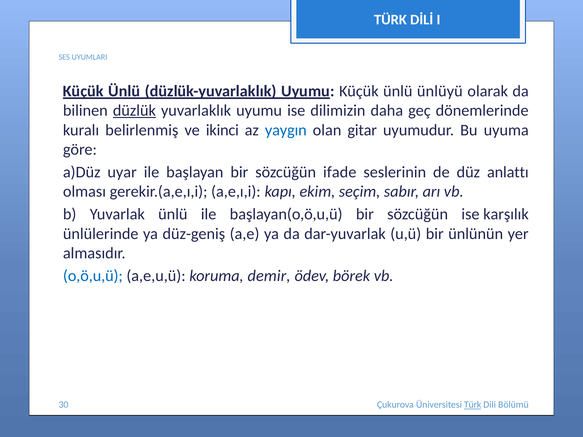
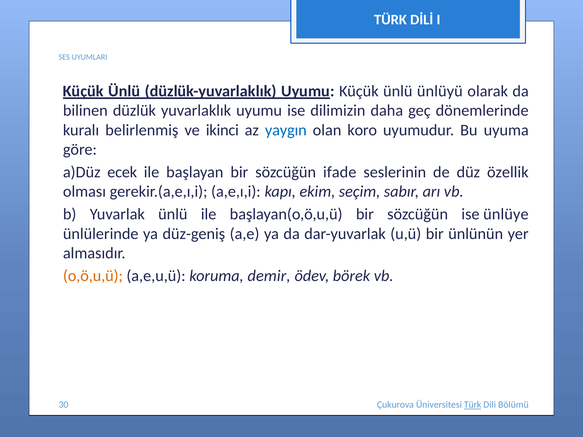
düzlük underline: present -> none (134, 111)
gitar: gitar -> koro (362, 130)
uyar: uyar -> ecek (122, 172)
anlattı: anlattı -> özellik (508, 172)
karşılık: karşılık -> ünlüye (506, 214)
o,ö,u,ü colour: blue -> orange (93, 276)
